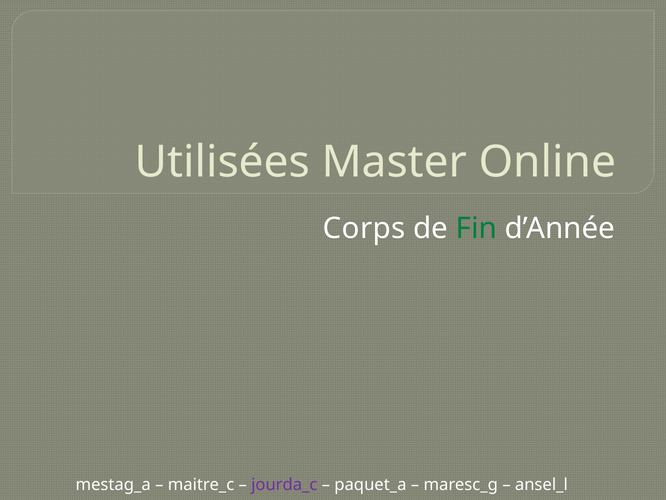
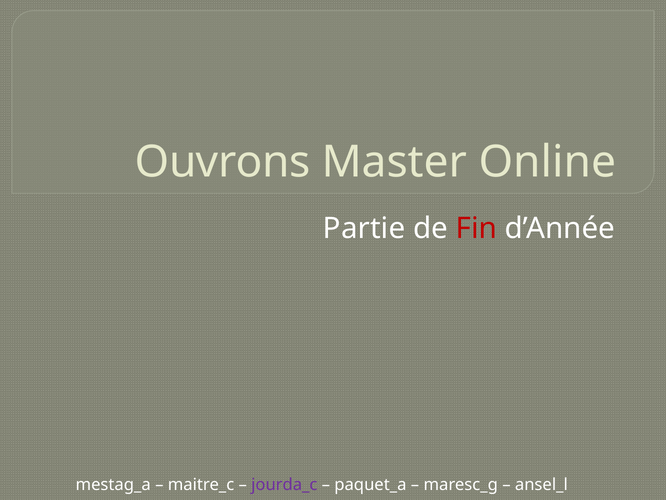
Utilisées: Utilisées -> Ouvrons (223, 162)
Corps: Corps -> Partie (364, 228)
Fin colour: green -> red (476, 228)
